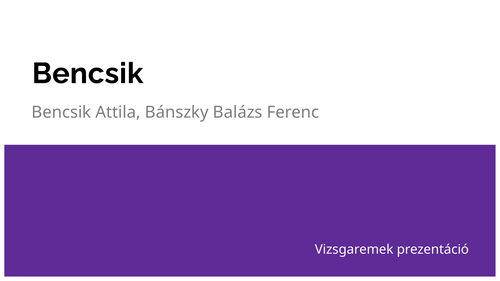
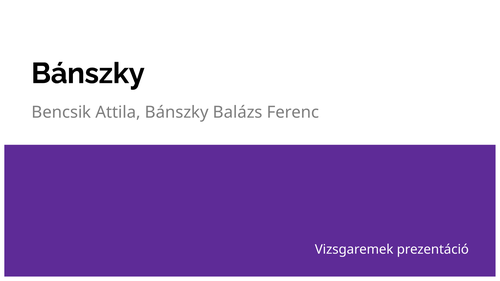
Bencsik: Bencsik -> Bánszky (88, 74)
